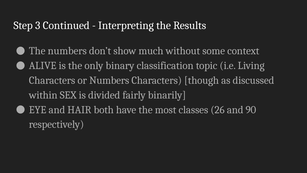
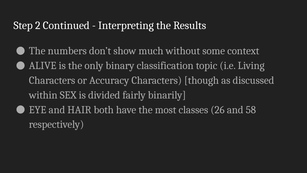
3: 3 -> 2 (38, 25)
or Numbers: Numbers -> Accuracy (109, 80)
90: 90 -> 58 (251, 110)
